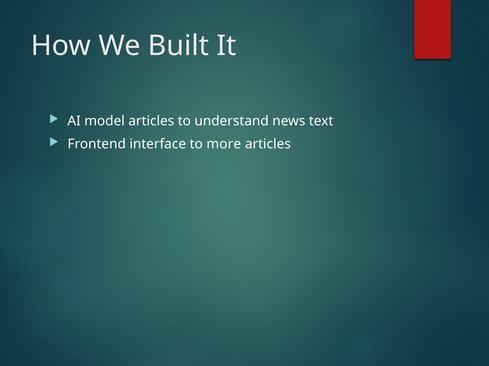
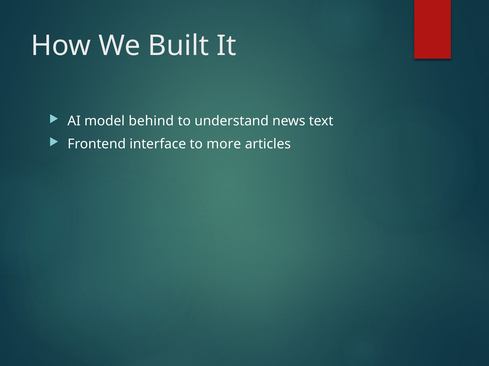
model articles: articles -> behind (151, 121)
